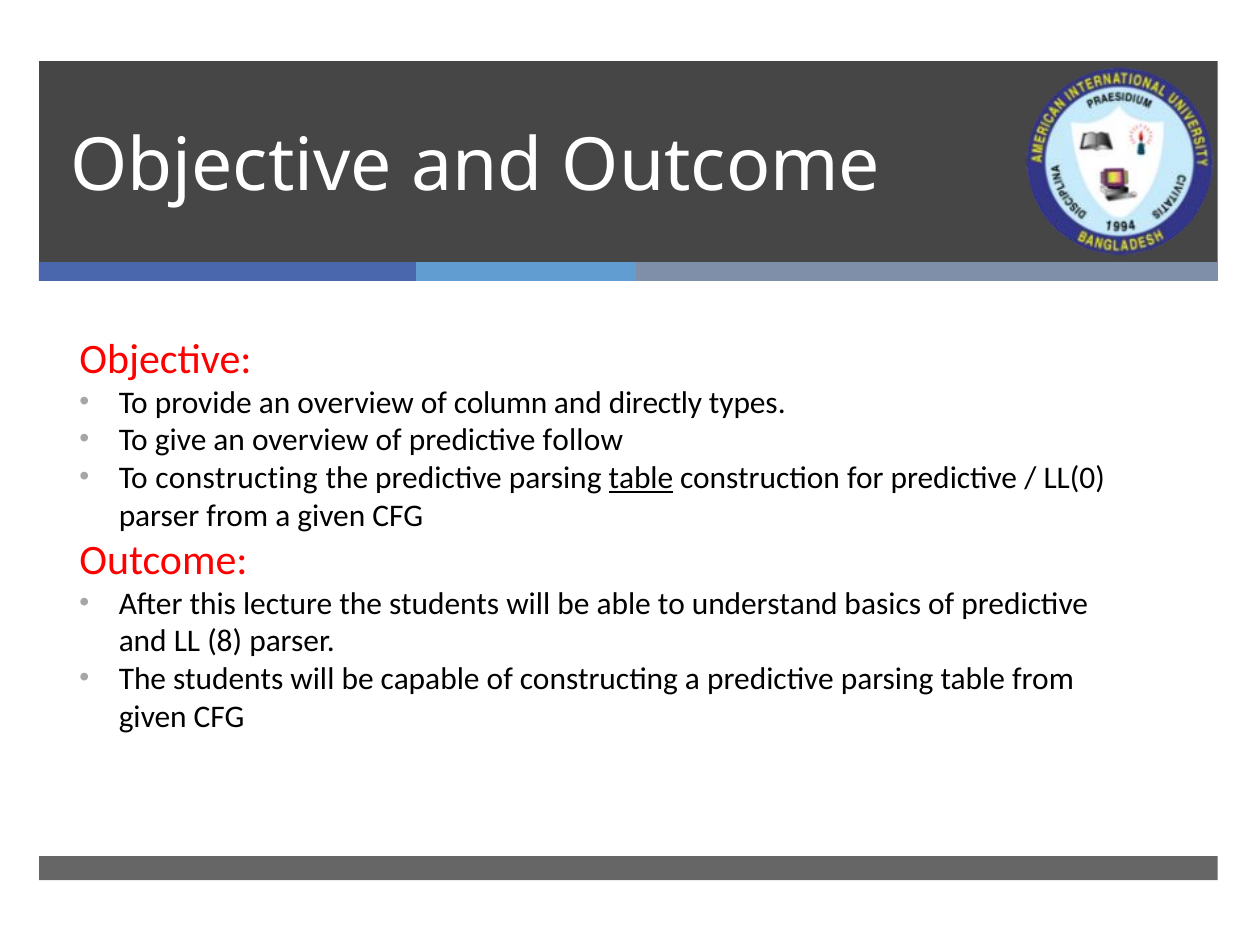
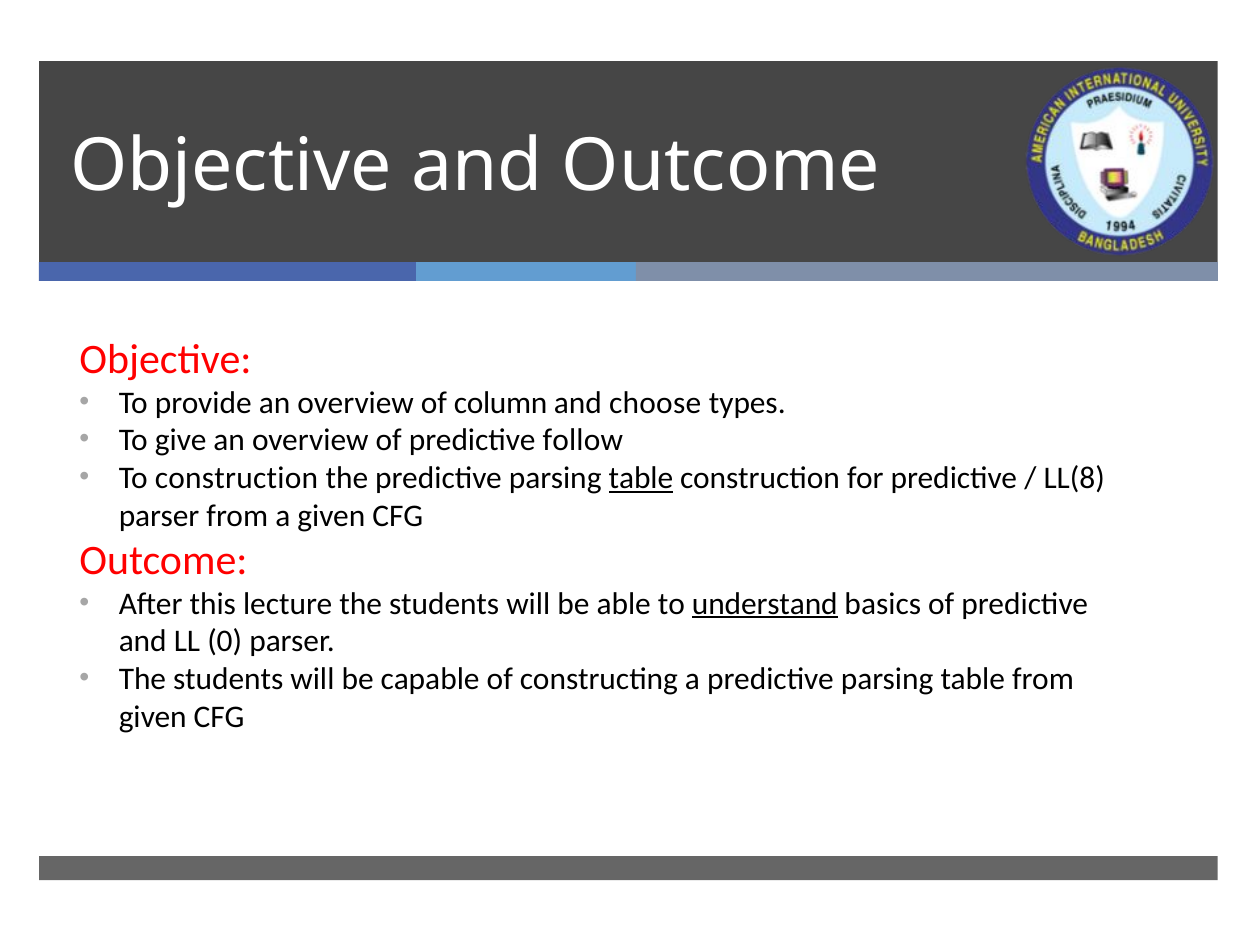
directly: directly -> choose (655, 403)
To constructing: constructing -> construction (236, 478)
LL(0: LL(0 -> LL(8 (1074, 478)
understand underline: none -> present (765, 604)
8: 8 -> 0 (225, 641)
